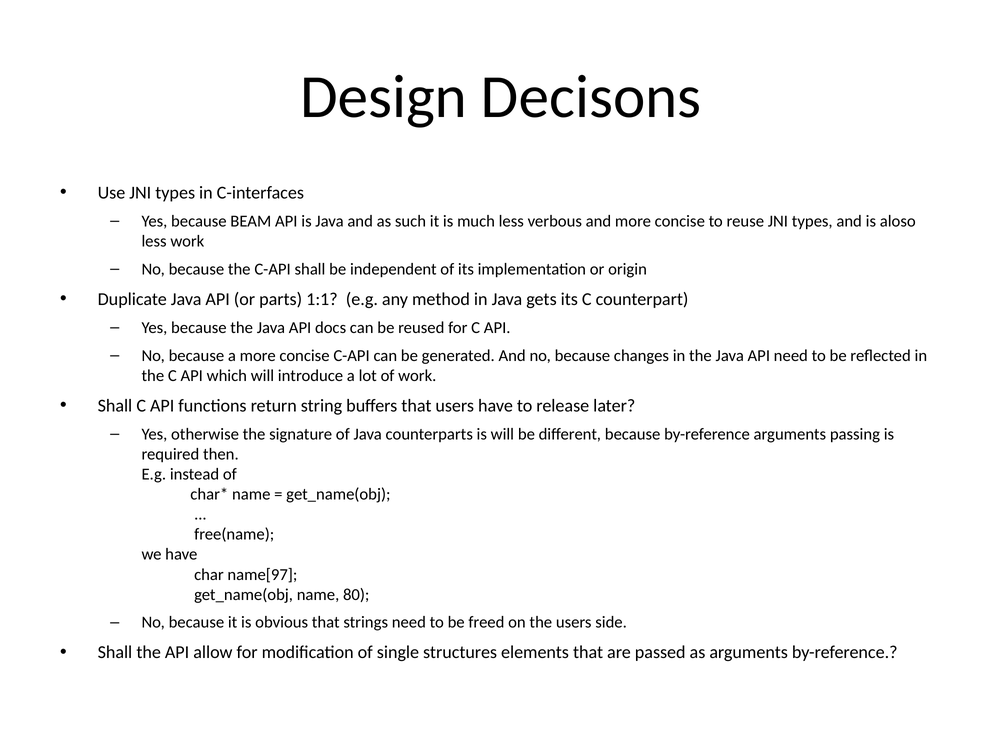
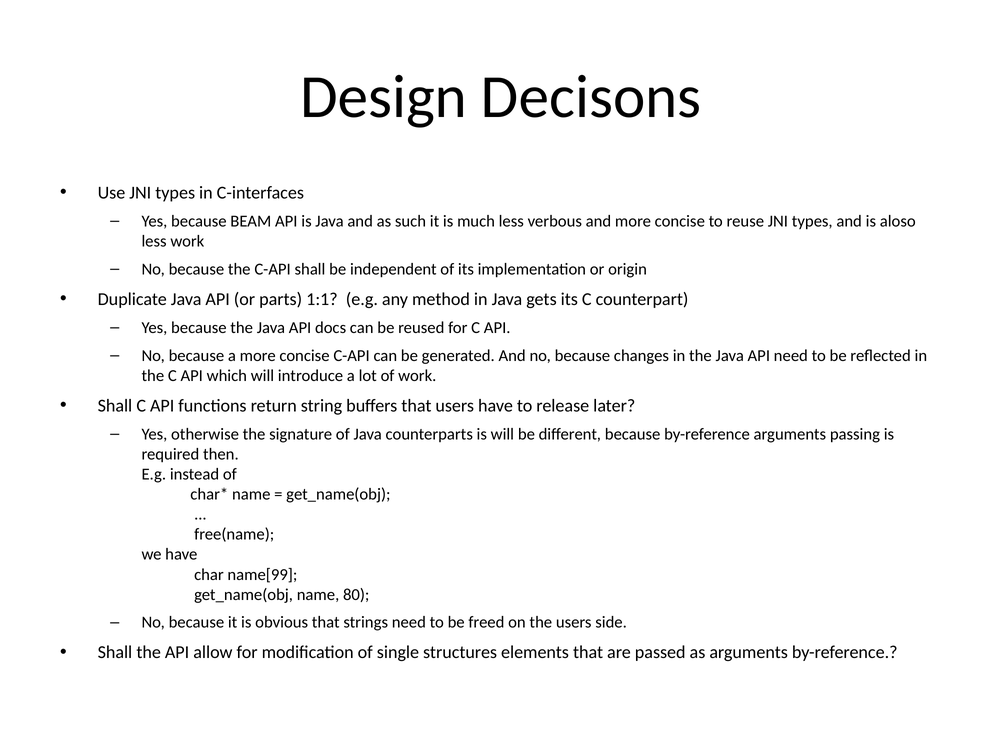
name[97: name[97 -> name[99 (262, 574)
